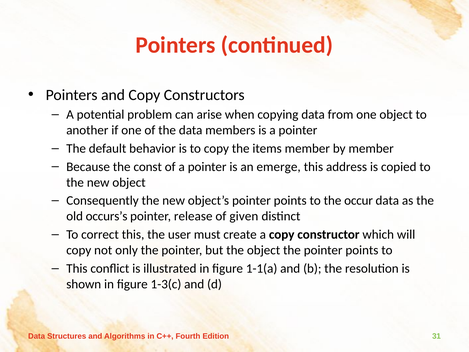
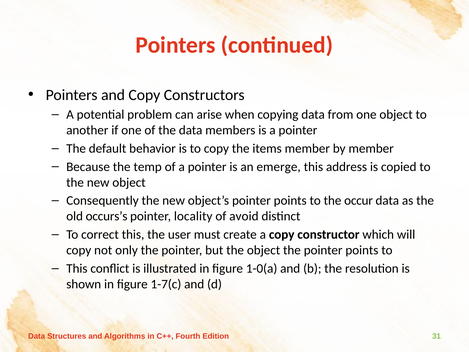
const: const -> temp (148, 167)
release: release -> locality (193, 216)
given: given -> avoid (244, 216)
1-1(a: 1-1(a -> 1-0(a (262, 268)
1-3(c: 1-3(c -> 1-7(c (166, 284)
